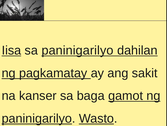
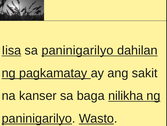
gamot: gamot -> nilikha (126, 95)
